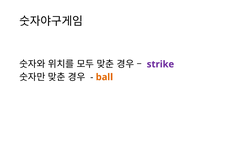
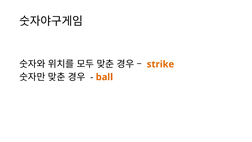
strike colour: purple -> orange (160, 64)
